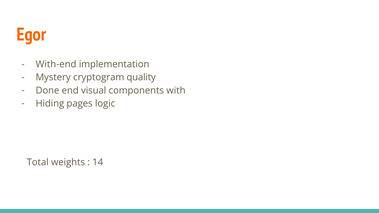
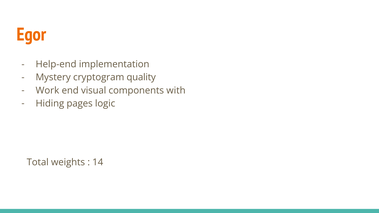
With-end: With-end -> Help-end (56, 64)
Done: Done -> Work (47, 90)
